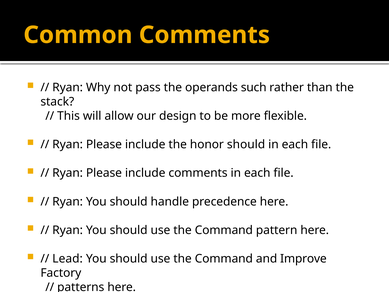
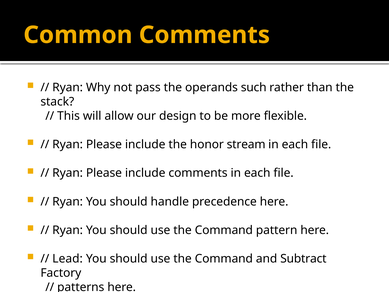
honor should: should -> stream (246, 144)
Improve: Improve -> Subtract (303, 258)
